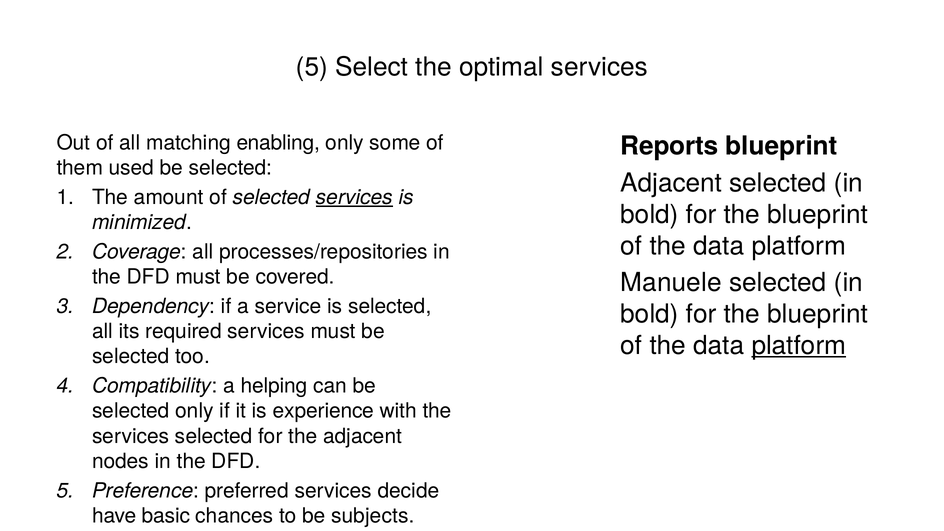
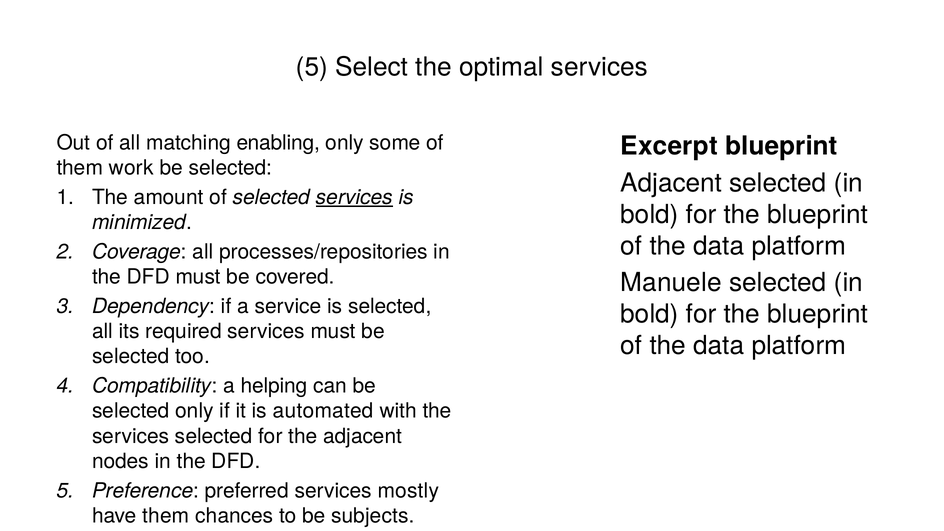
Reports: Reports -> Excerpt (669, 146)
used: used -> work (131, 168)
platform underline: present -> none (799, 346)
experience: experience -> automated (323, 411)
decide: decide -> mostly (408, 491)
have basic: basic -> them (166, 516)
